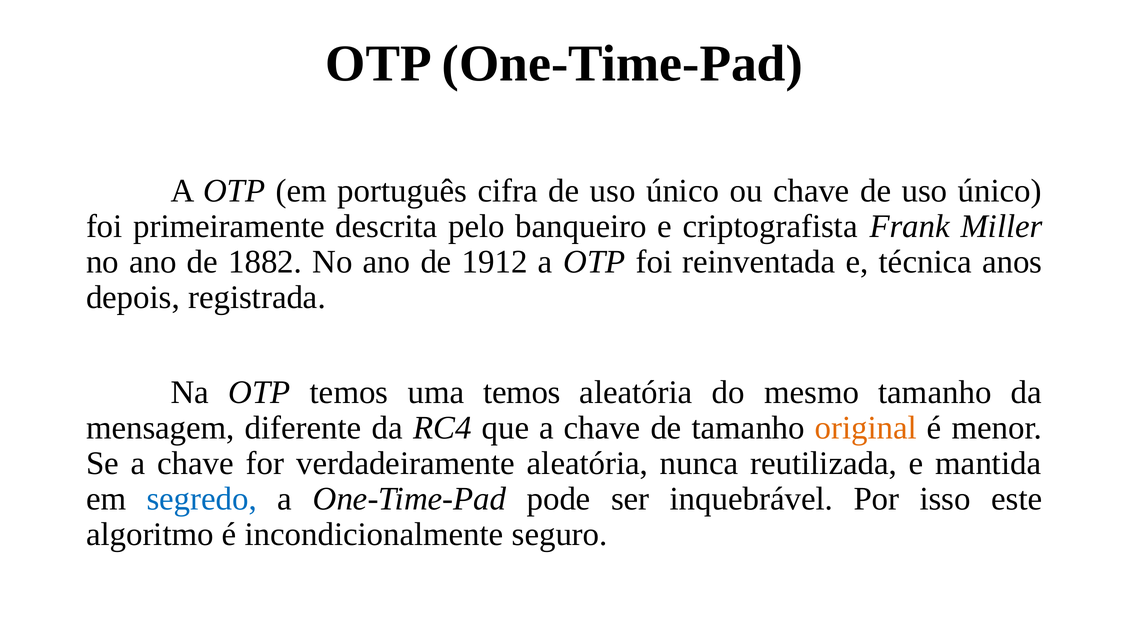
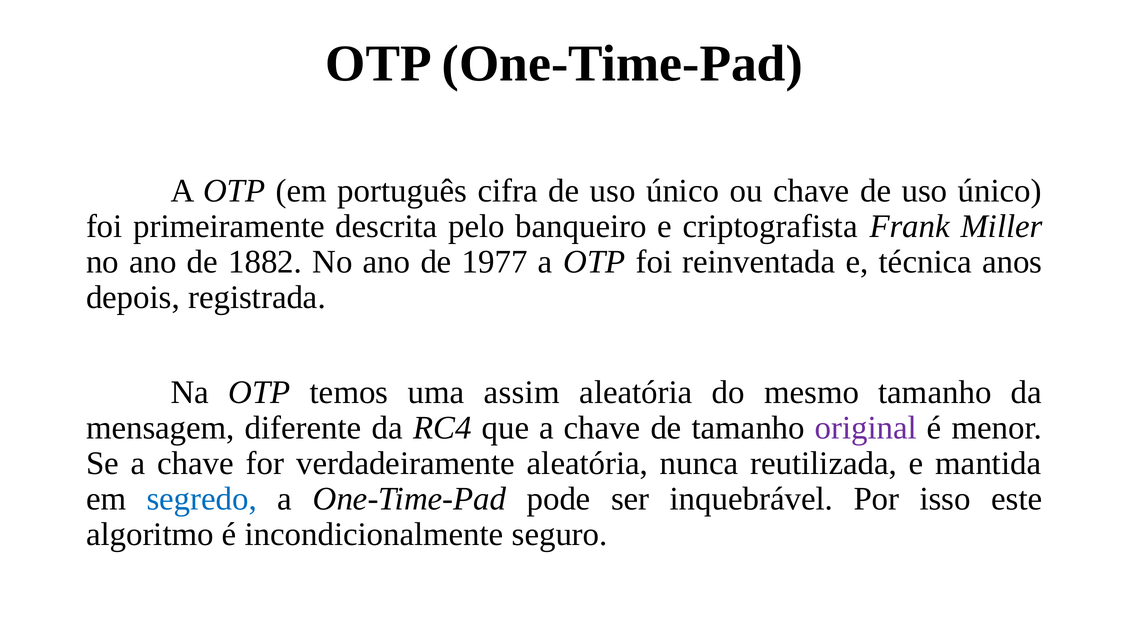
1912: 1912 -> 1977 (495, 262)
uma temos: temos -> assim (522, 392)
original colour: orange -> purple (866, 428)
